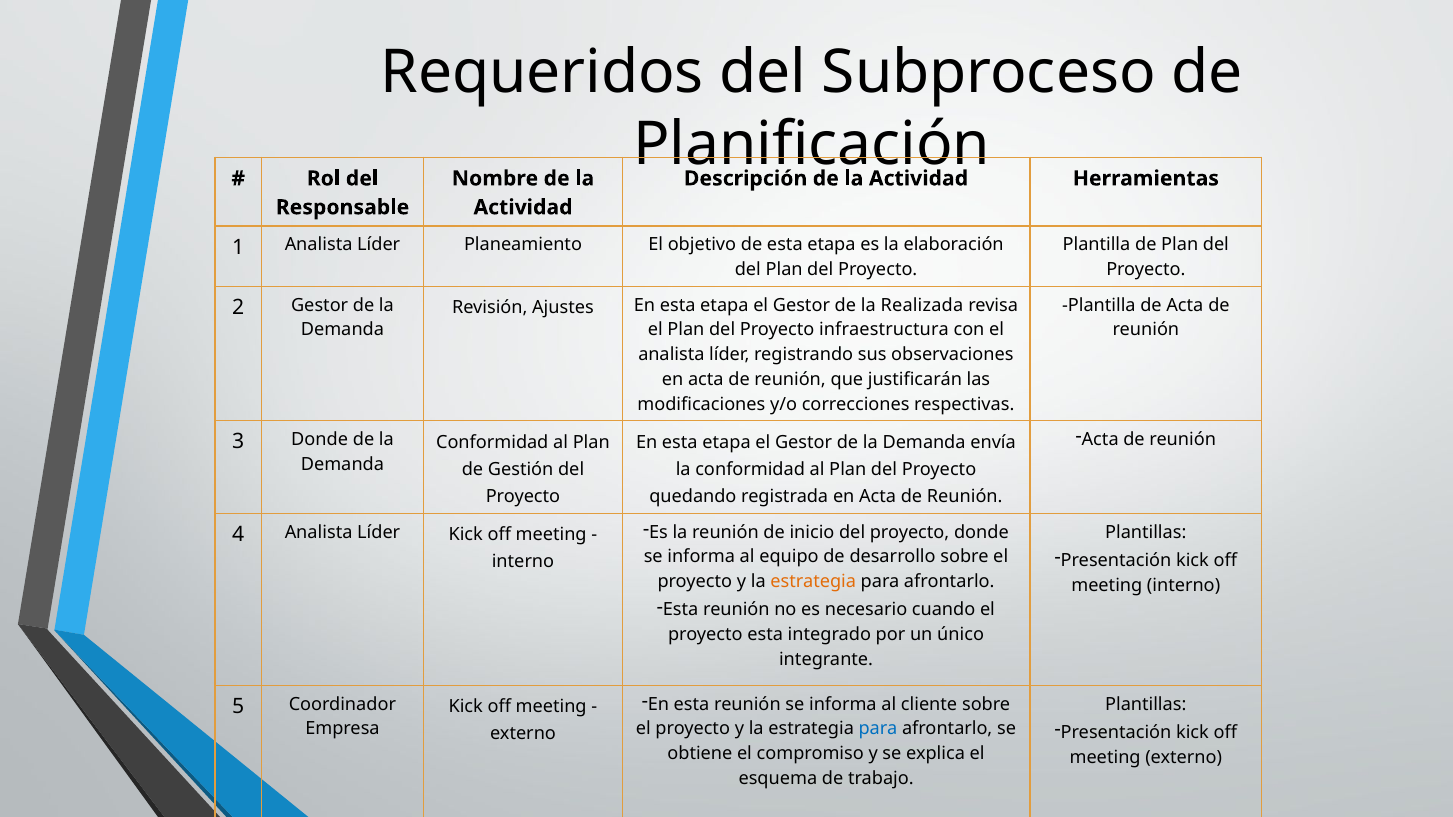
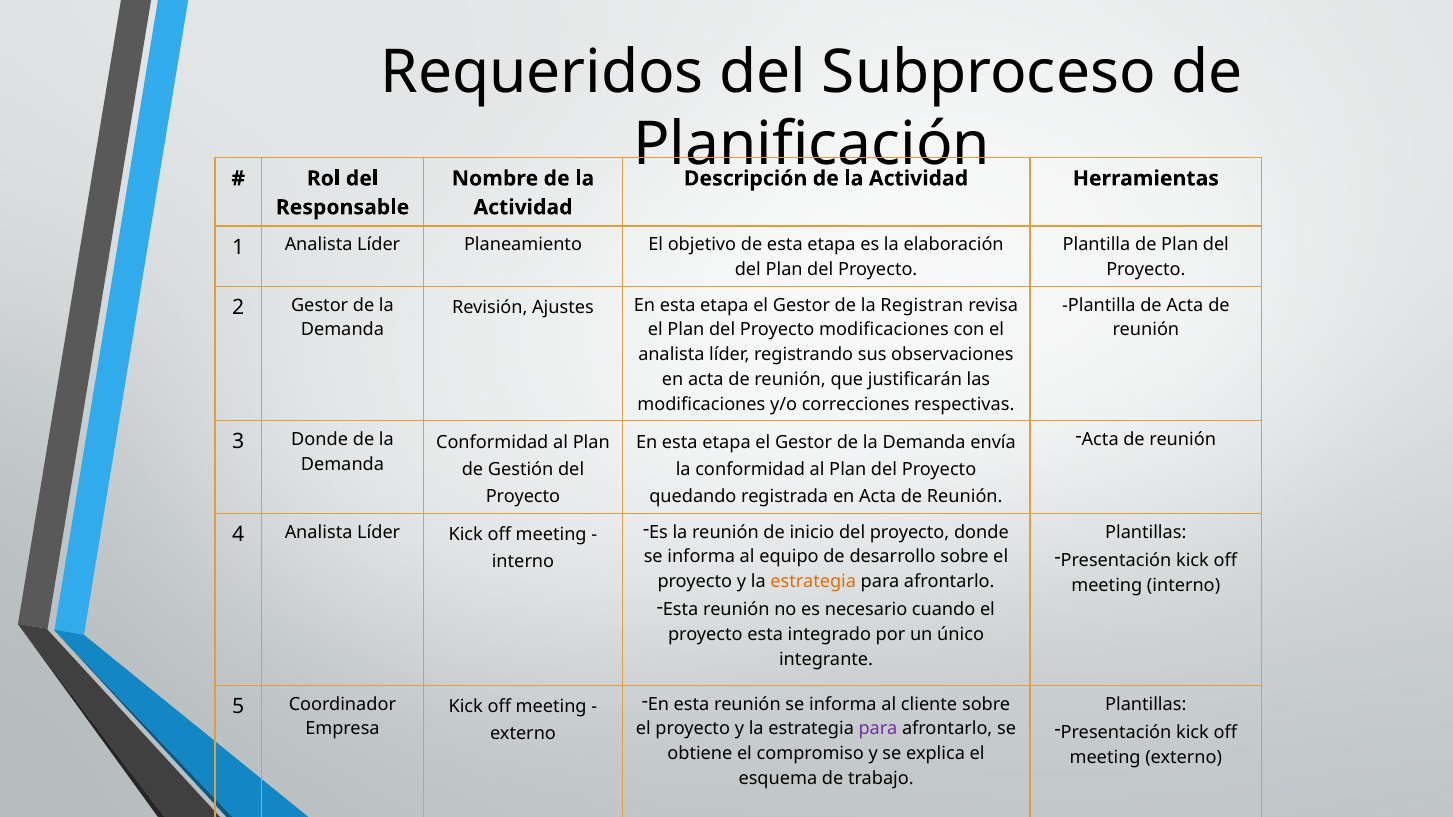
Realizada: Realizada -> Registran (922, 305)
Proyecto infraestructura: infraestructura -> modificaciones (884, 330)
para colour: blue -> purple (878, 729)
